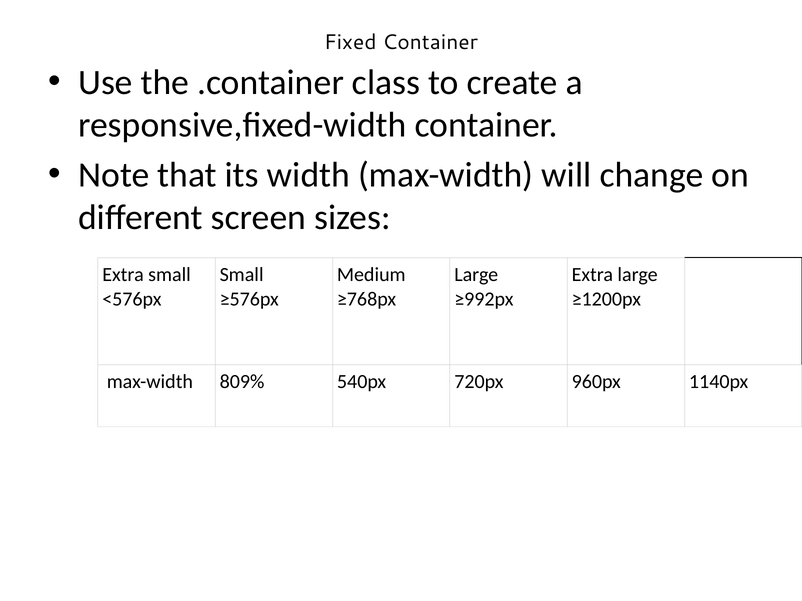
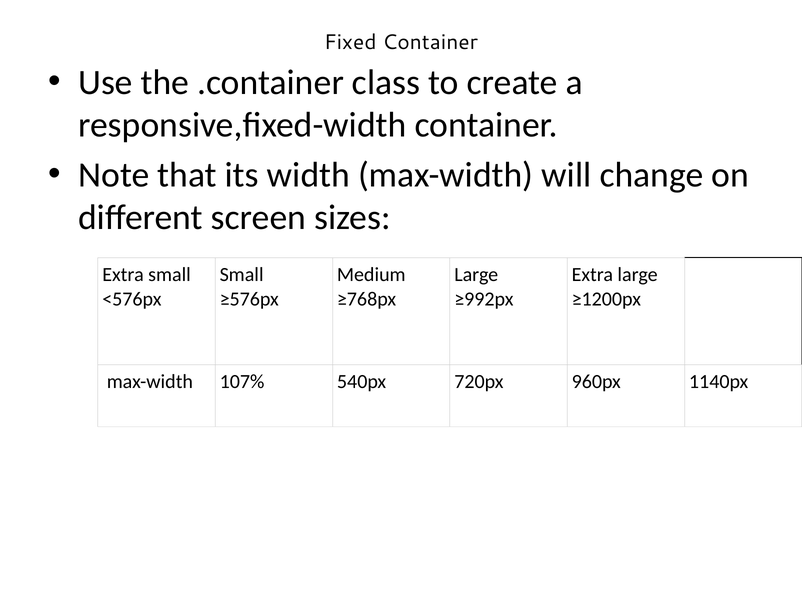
809%: 809% -> 107% (242, 382)
